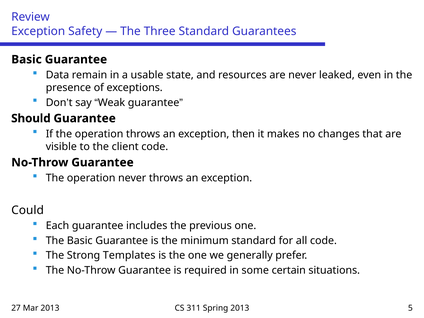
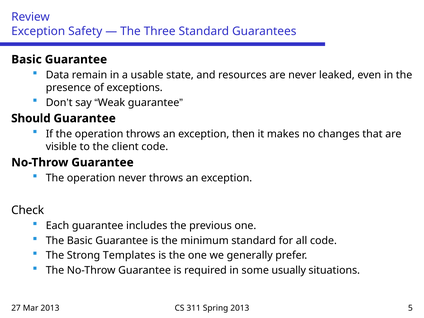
Could: Could -> Check (28, 210)
certain: certain -> usually (289, 270)
